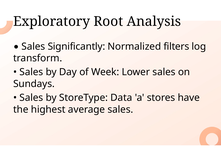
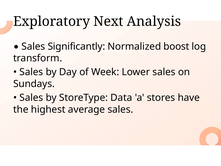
Root: Root -> Next (108, 21)
filters: filters -> boost (176, 46)
